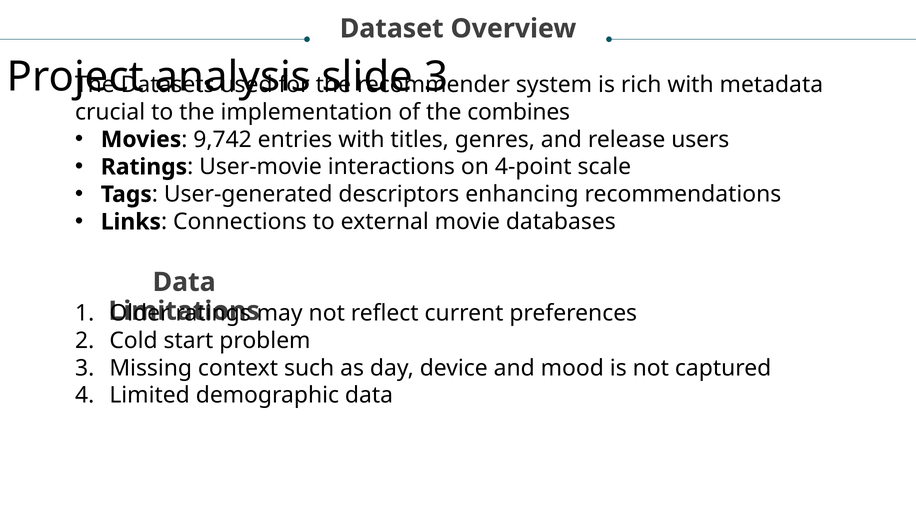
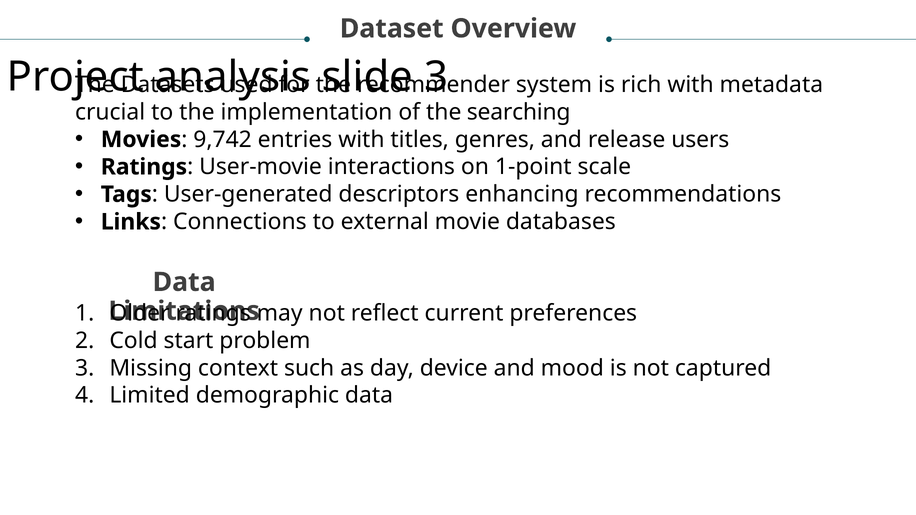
combines: combines -> searching (519, 112)
4-point: 4-point -> 1-point (533, 167)
